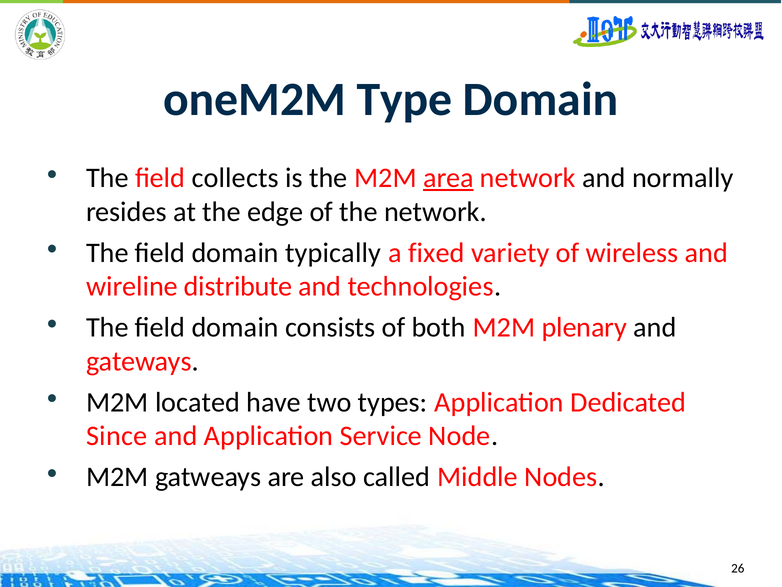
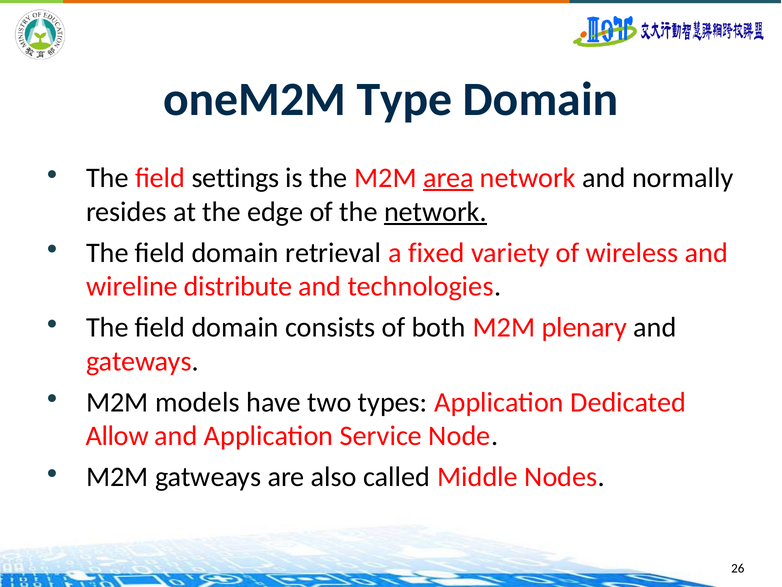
collects: collects -> settings (235, 178)
network underline: none -> present (435, 212)
typically: typically -> retrieval (333, 252)
located: located -> models (197, 402)
Since: Since -> Allow (117, 436)
